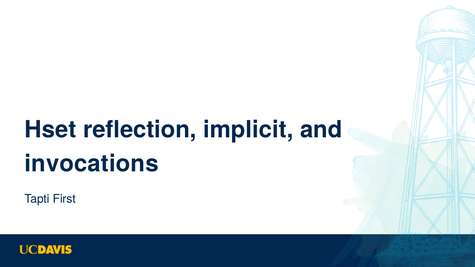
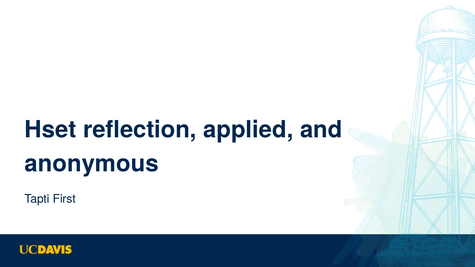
implicit: implicit -> applied (248, 130)
invocations: invocations -> anonymous (92, 164)
